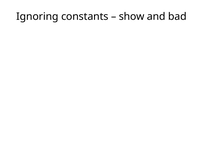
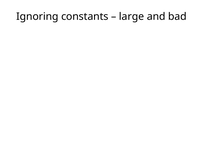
show: show -> large (132, 16)
